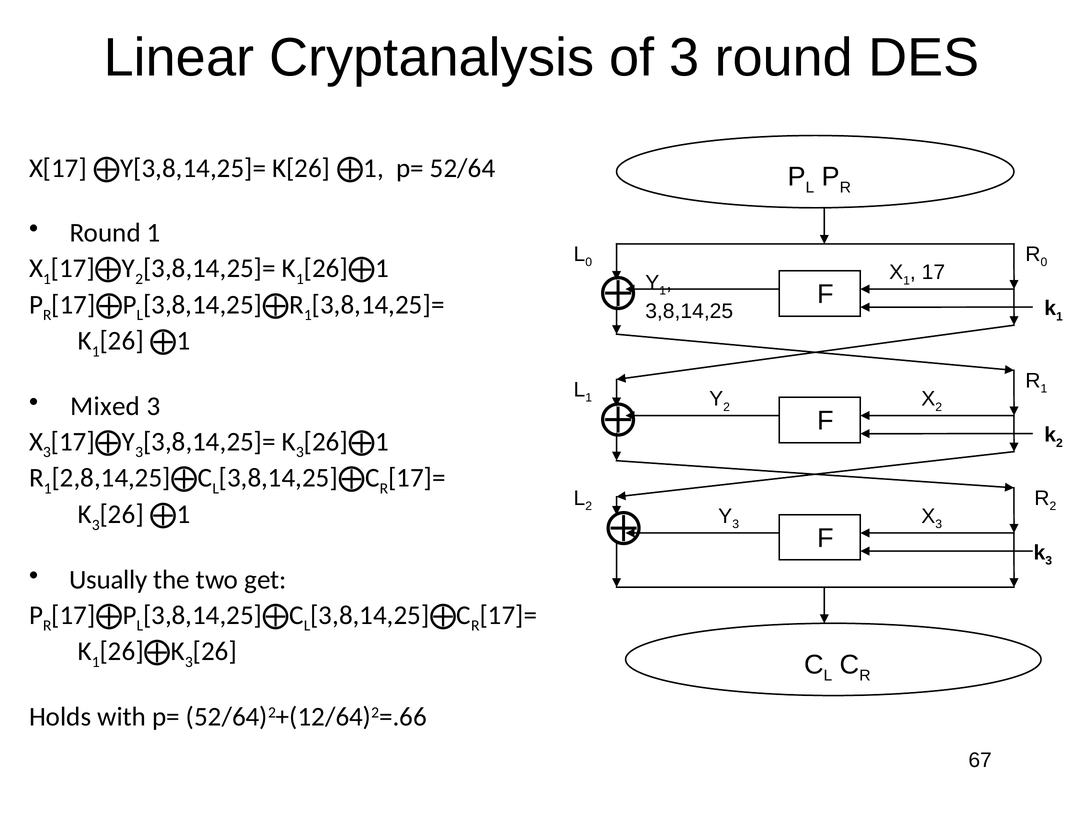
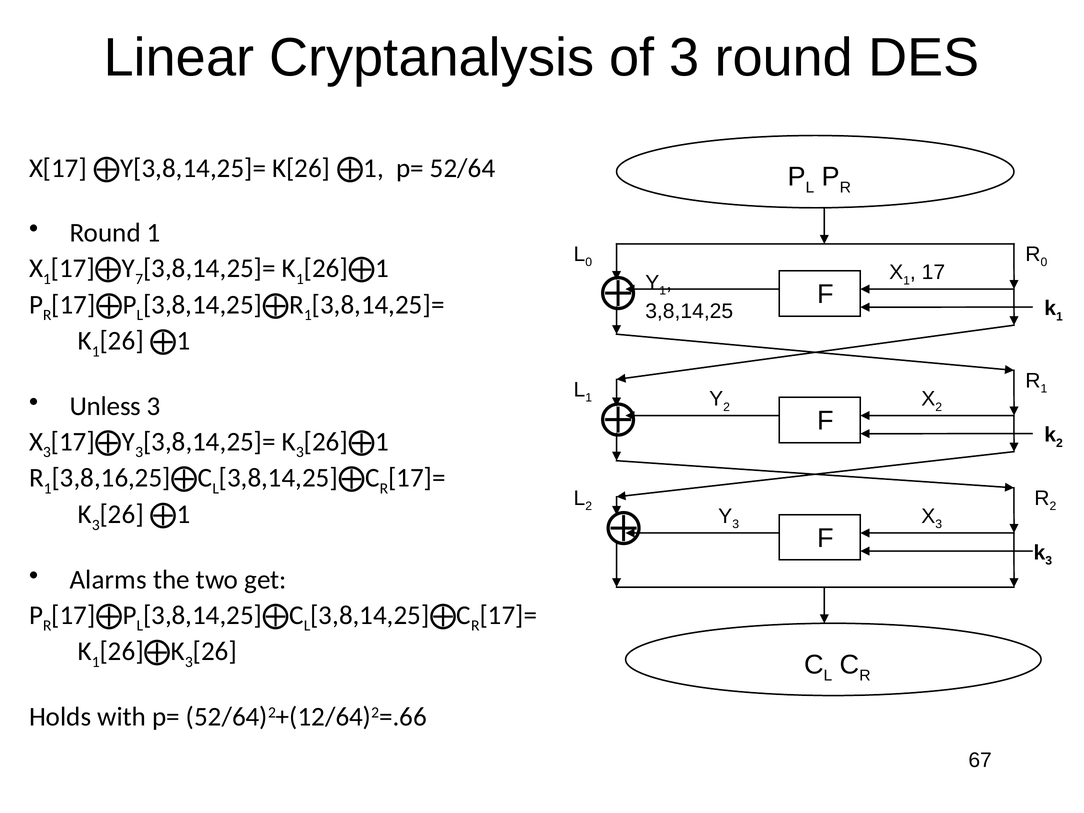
2: 2 -> 7 (139, 279)
Mixed: Mixed -> Unless (105, 406)
2,8,14,25: 2,8,14,25 -> 3,8,16,25 (111, 478)
Usually: Usually -> Alarms (108, 580)
